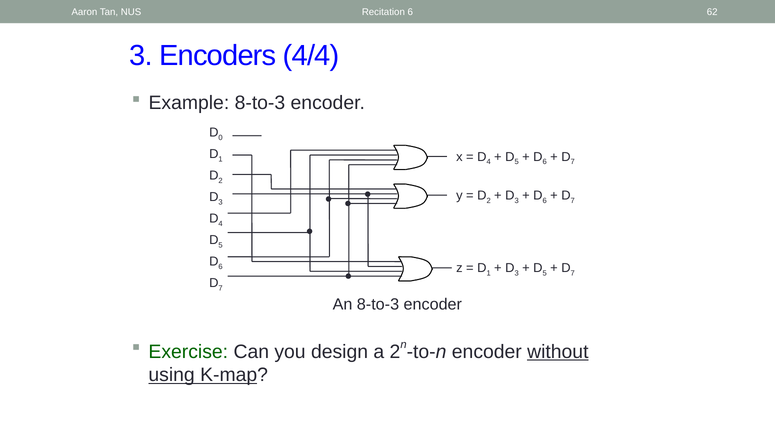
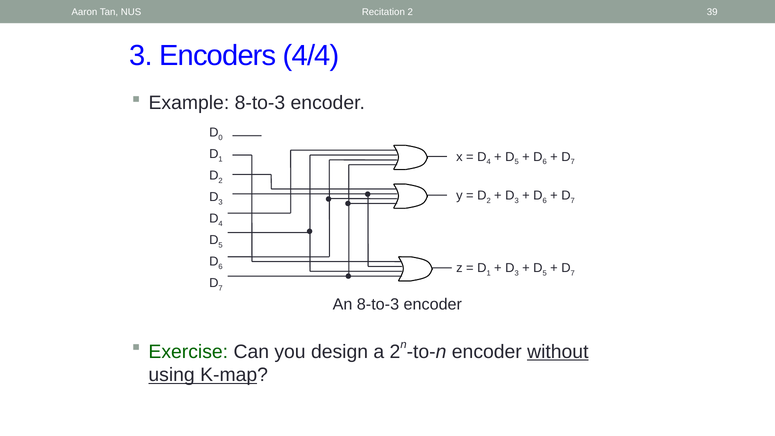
Recitation 6: 6 -> 2 (410, 12)
62: 62 -> 39 (712, 12)
